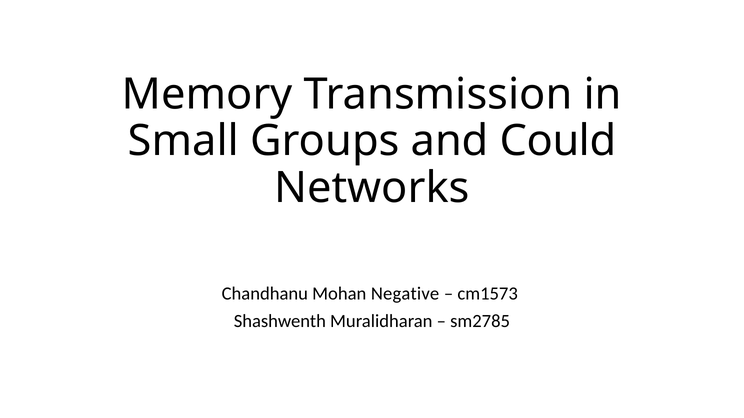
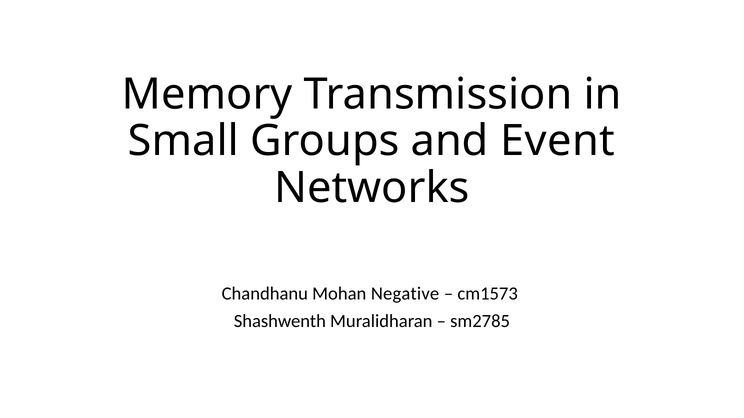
Could: Could -> Event (558, 141)
